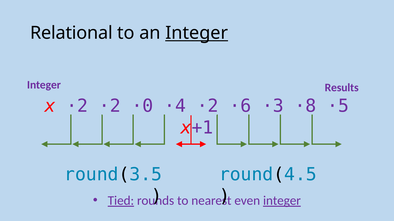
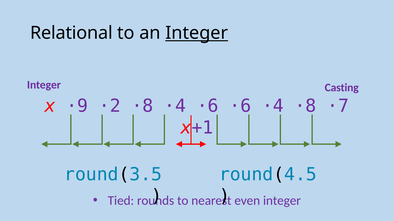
Results: Results -> Casting (342, 88)
x ·2: ·2 -> ·9 (77, 106)
·2 ·0: ·0 -> ·8 (142, 106)
·4 ·2: ·2 -> ·6 (208, 106)
·6 ·3: ·3 -> ·4 (273, 106)
·5: ·5 -> ·7 (338, 106)
Tied underline: present -> none (121, 201)
integer underline: present -> none (282, 201)
